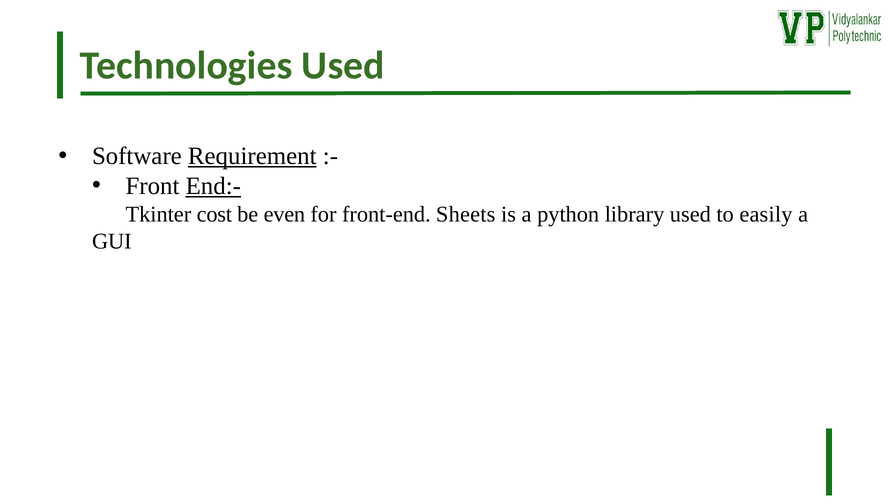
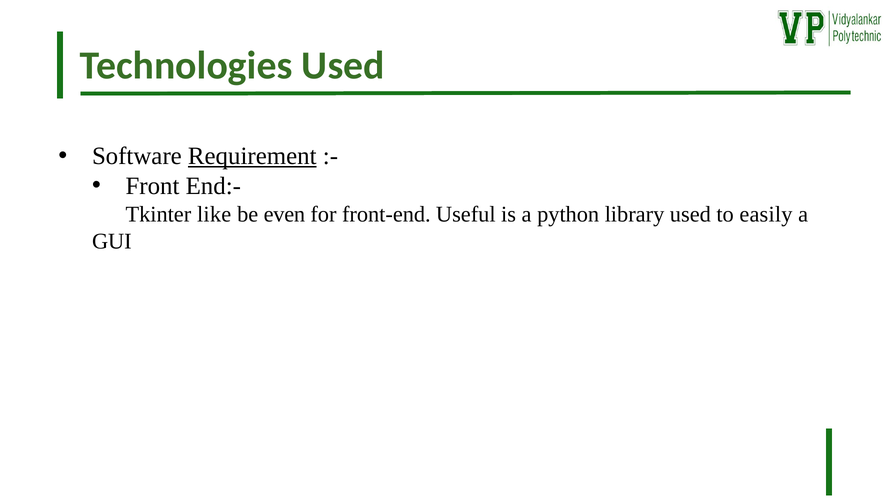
End:- underline: present -> none (213, 186)
cost: cost -> like (214, 214)
Sheets: Sheets -> Useful (466, 214)
